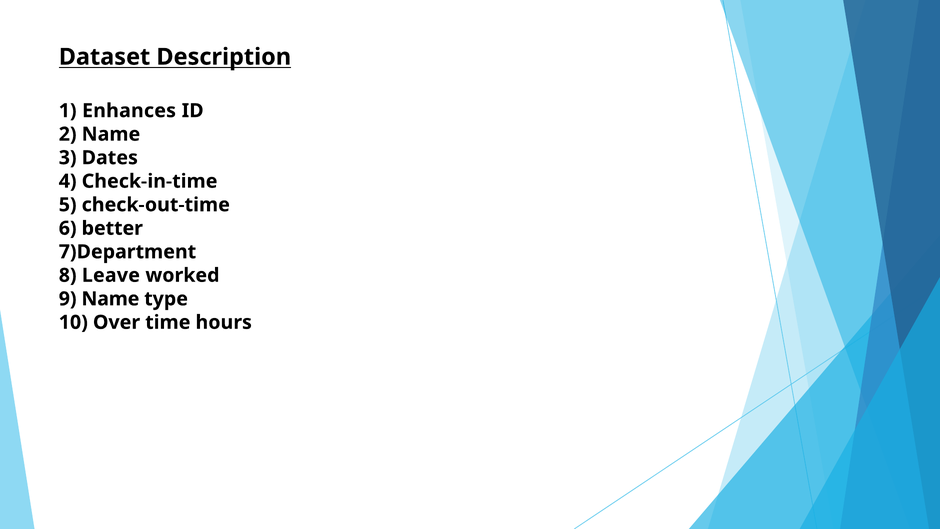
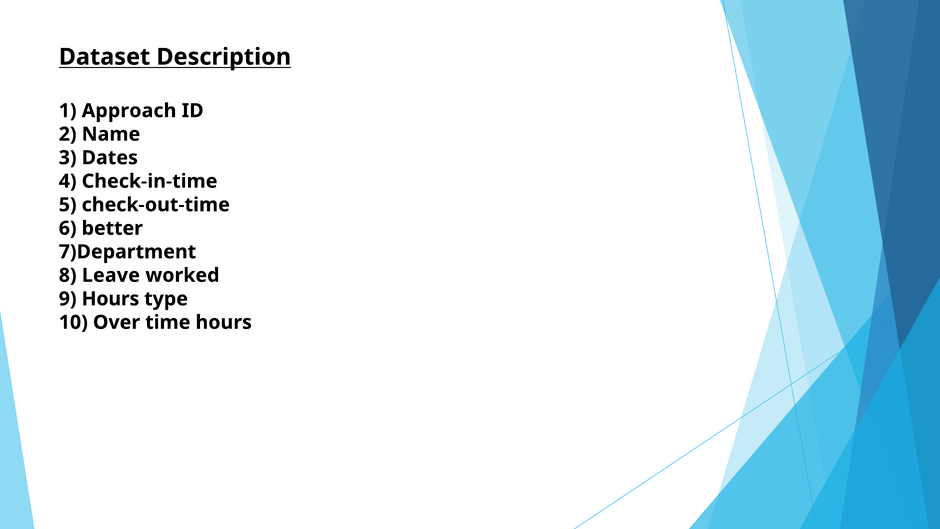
Enhances: Enhances -> Approach (129, 111)
9 Name: Name -> Hours (110, 299)
